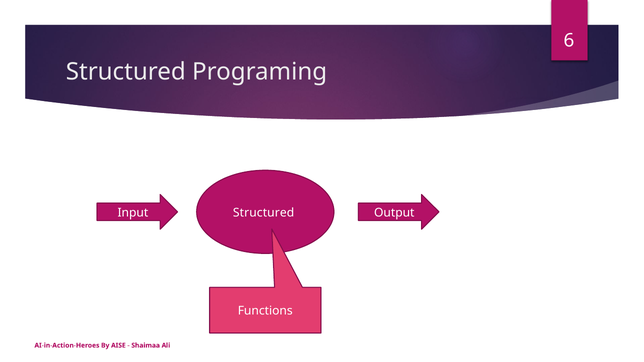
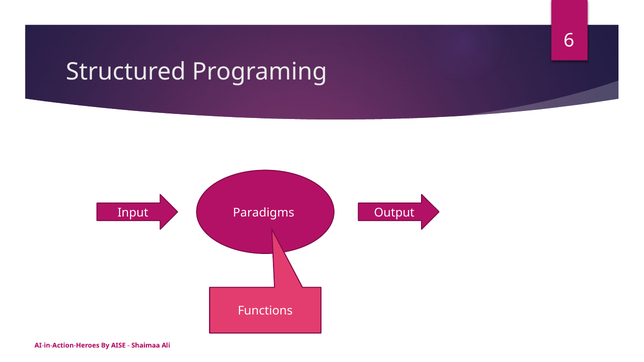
Structured: Structured -> Paradigms (264, 213)
